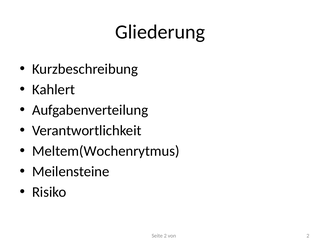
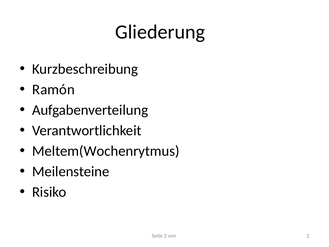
Kahlert: Kahlert -> Ramón (53, 89)
